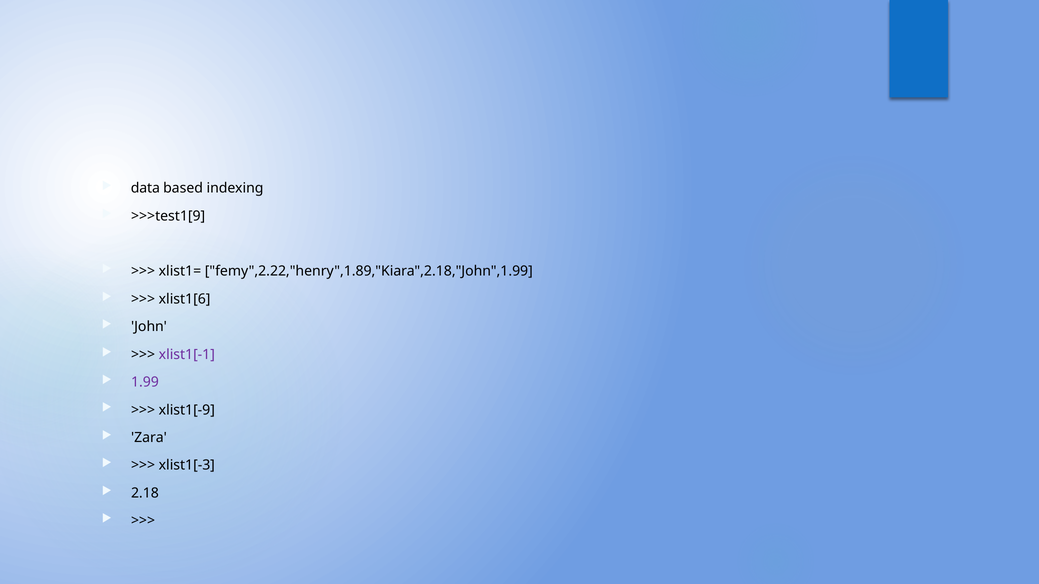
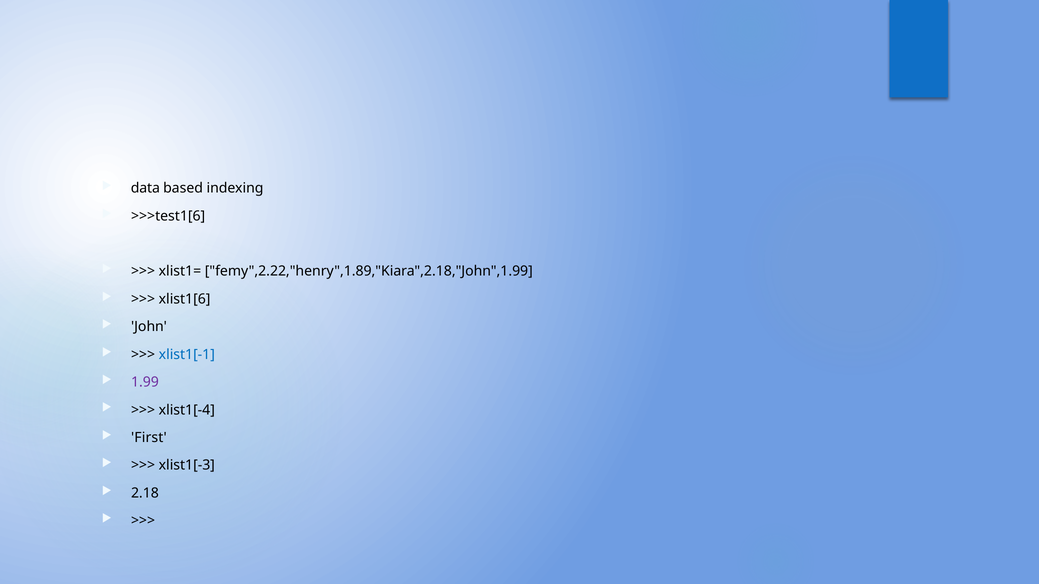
>>>test1[9: >>>test1[9 -> >>>test1[6 (168, 216)
xlist1[-1 colour: purple -> blue (187, 355)
xlist1[-9: xlist1[-9 -> xlist1[-4 (187, 410)
Zara: Zara -> First (149, 438)
